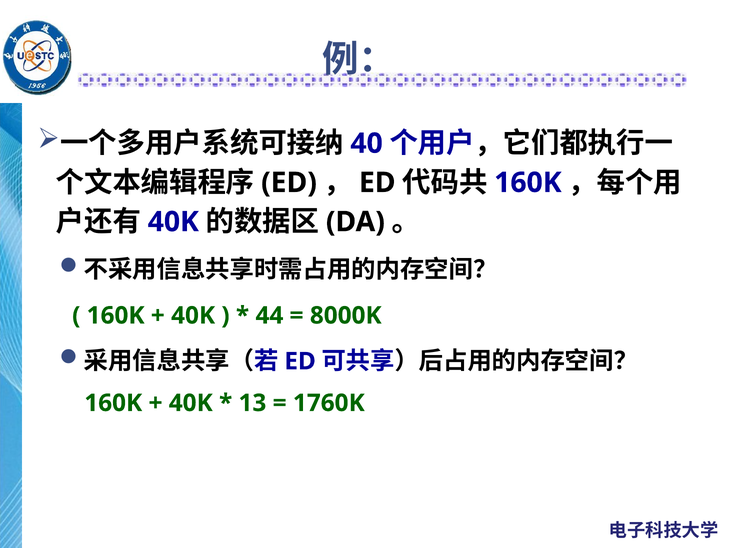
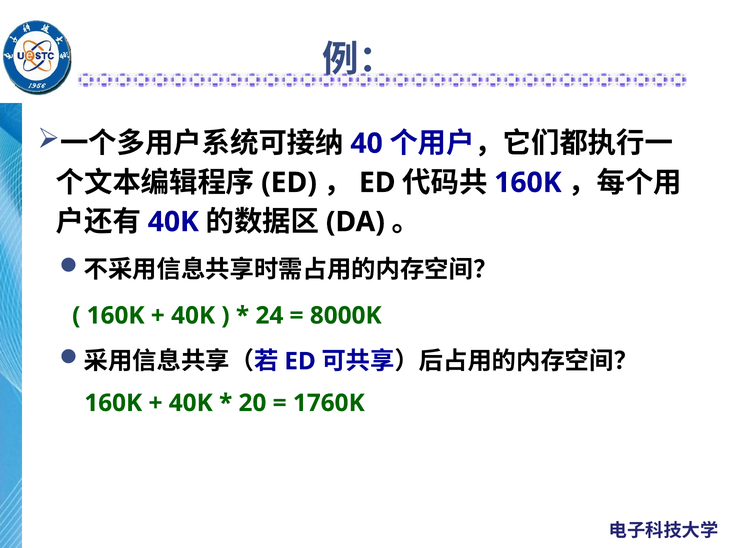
44: 44 -> 24 (269, 315)
13: 13 -> 20 (252, 403)
